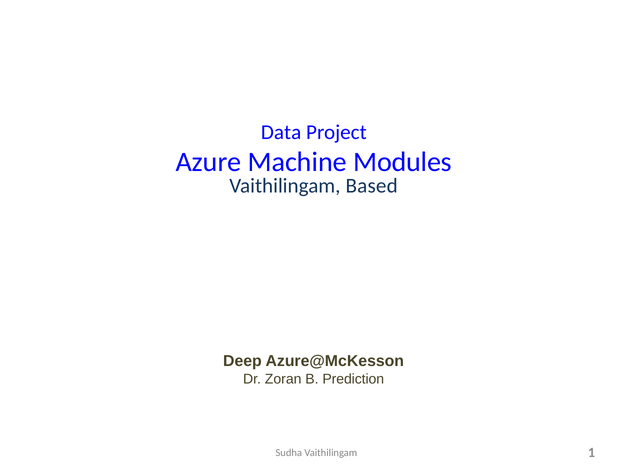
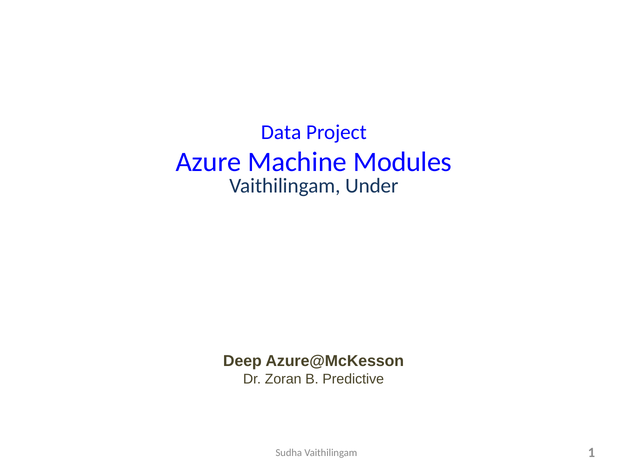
Based: Based -> Under (372, 186)
Prediction: Prediction -> Predictive (353, 380)
